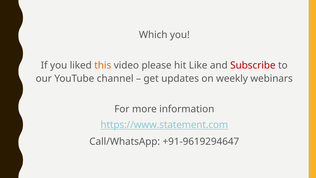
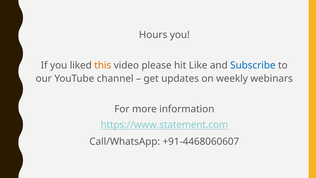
Which: Which -> Hours (153, 35)
Subscribe colour: red -> blue (253, 65)
+91-9619294647: +91-9619294647 -> +91-4468060607 (201, 141)
